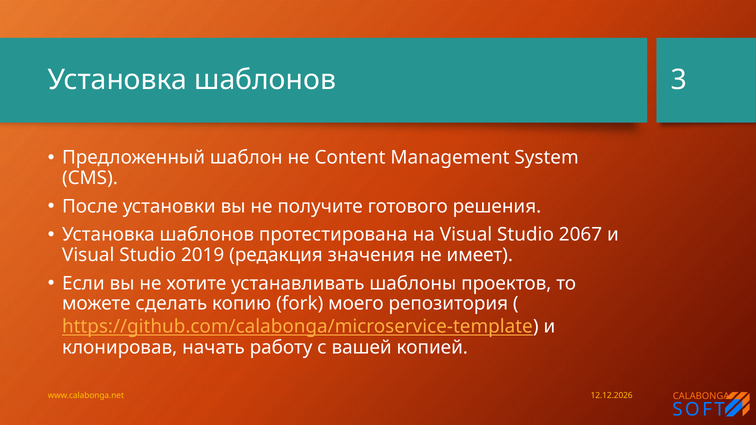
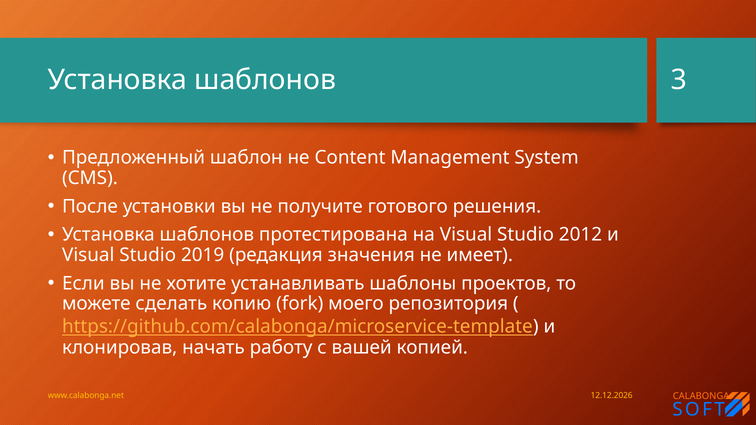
2067: 2067 -> 2012 (580, 235)
